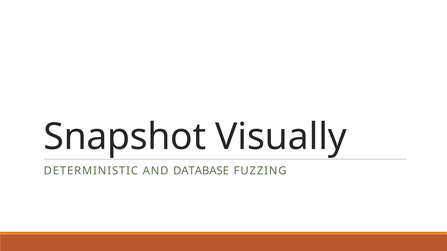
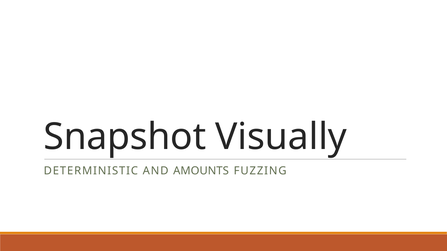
DATABASE: DATABASE -> AMOUNTS (201, 171)
